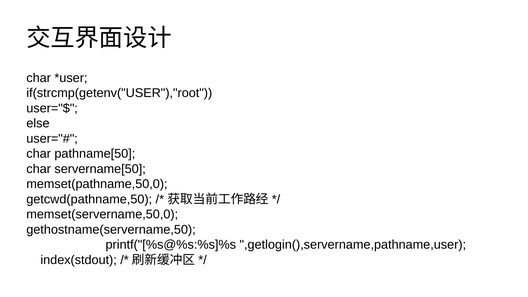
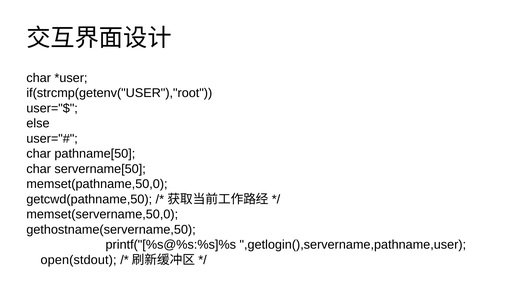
index(stdout: index(stdout -> open(stdout (79, 260)
